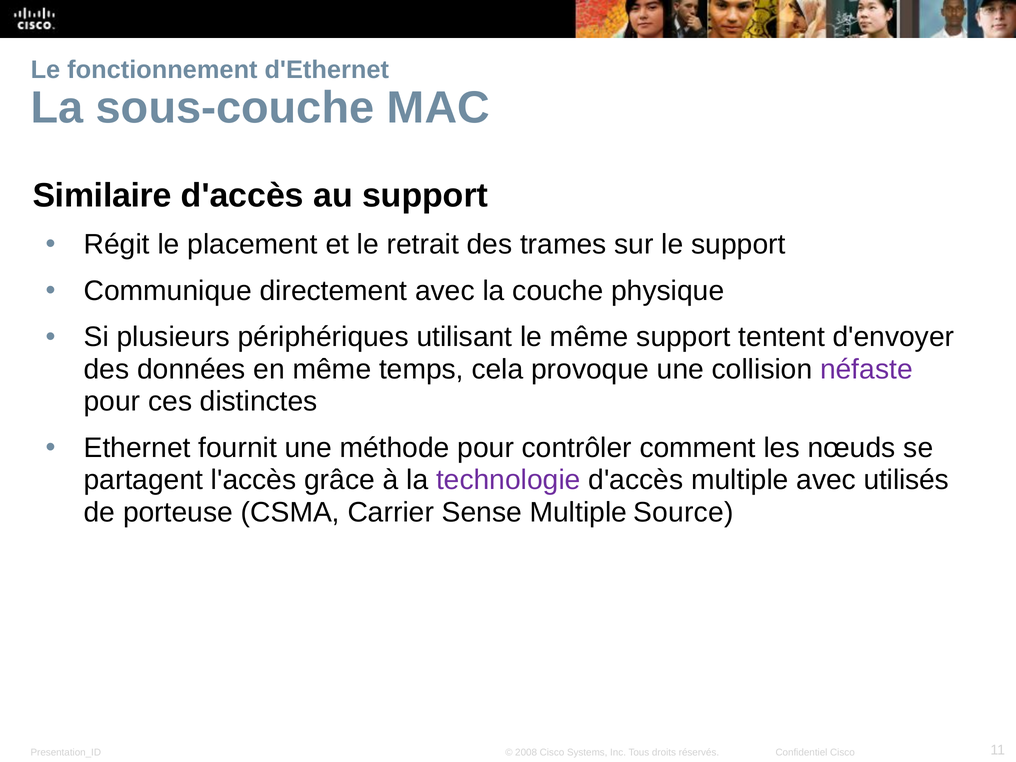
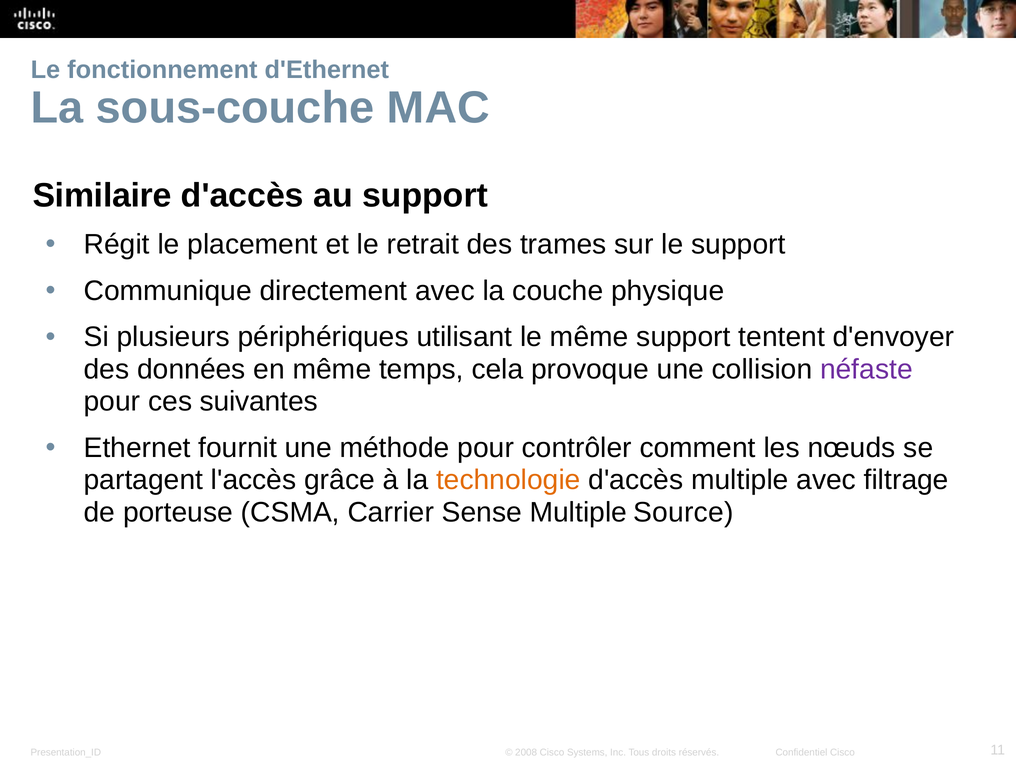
distinctes: distinctes -> suivantes (259, 402)
technologie colour: purple -> orange (508, 480)
utilisés: utilisés -> filtrage (906, 480)
